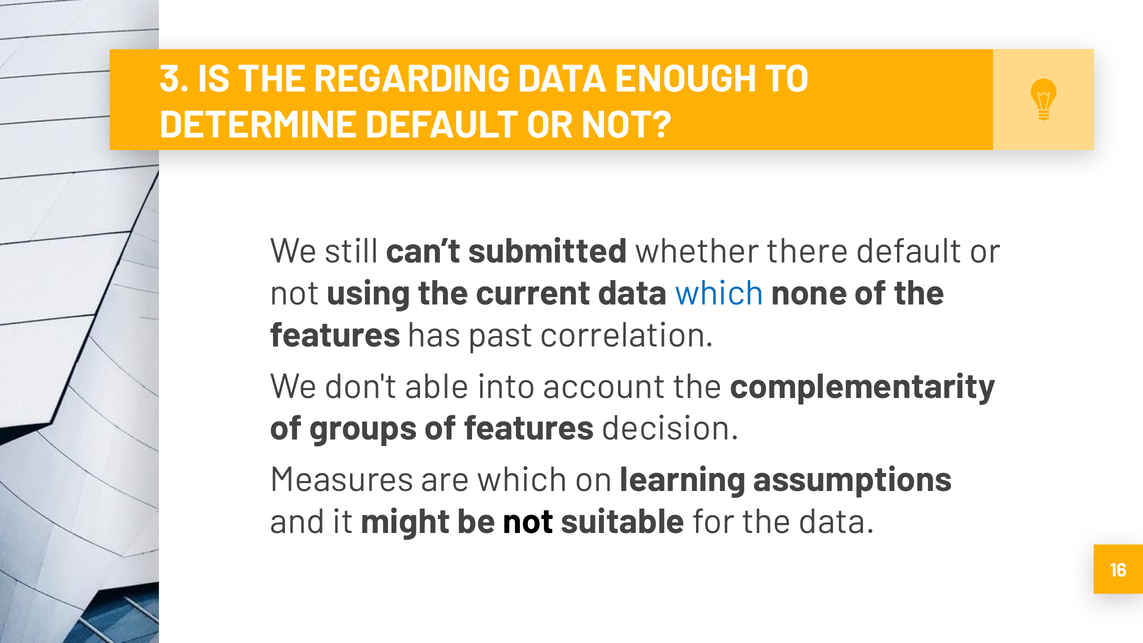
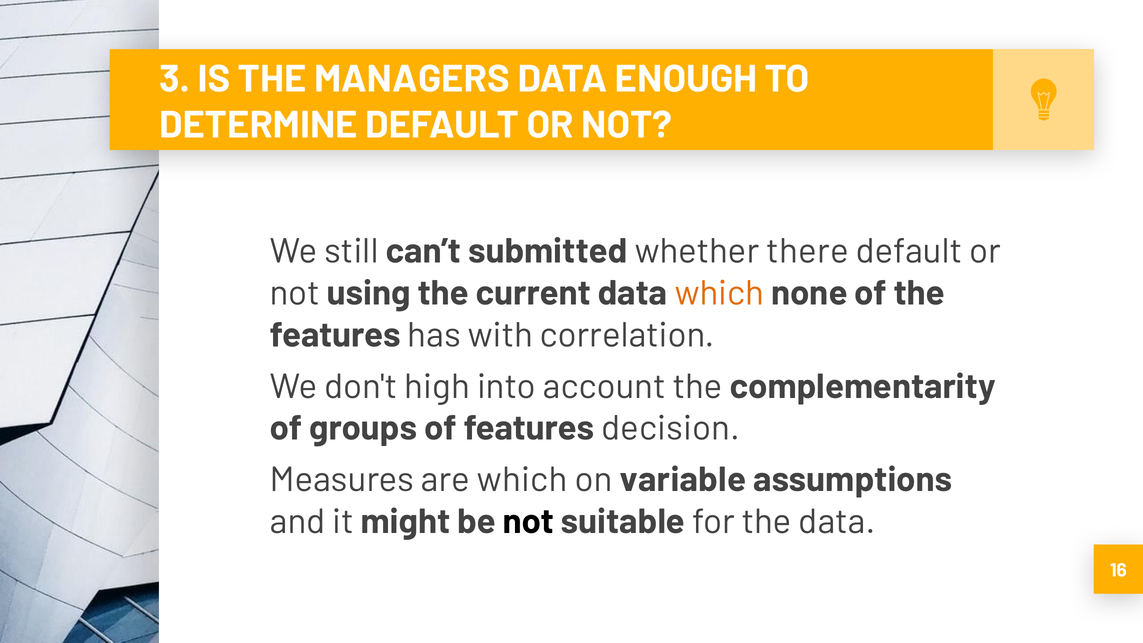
REGARDING: REGARDING -> MANAGERS (412, 79)
which colour: blue -> orange (719, 293)
past: past -> with (500, 335)
able: able -> high (437, 387)
learning: learning -> variable (683, 480)
